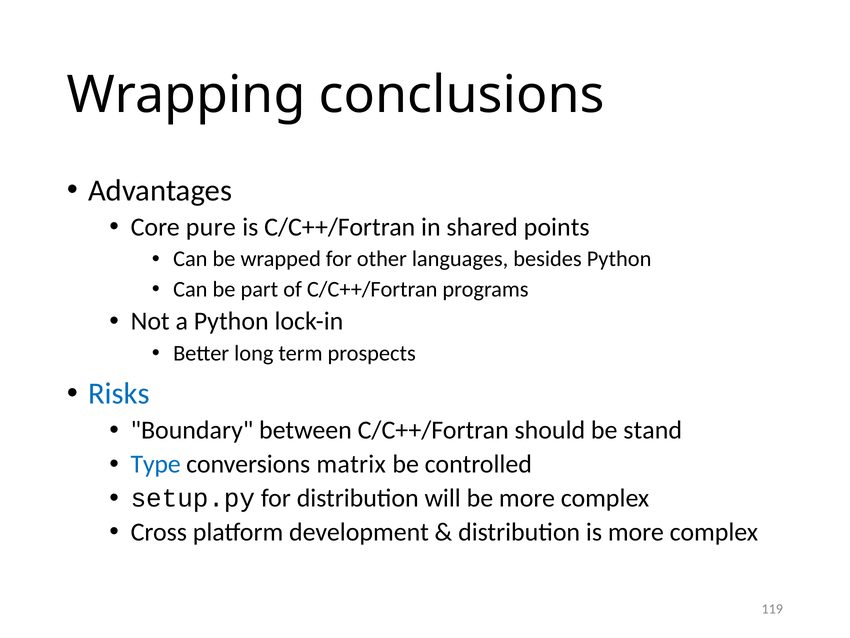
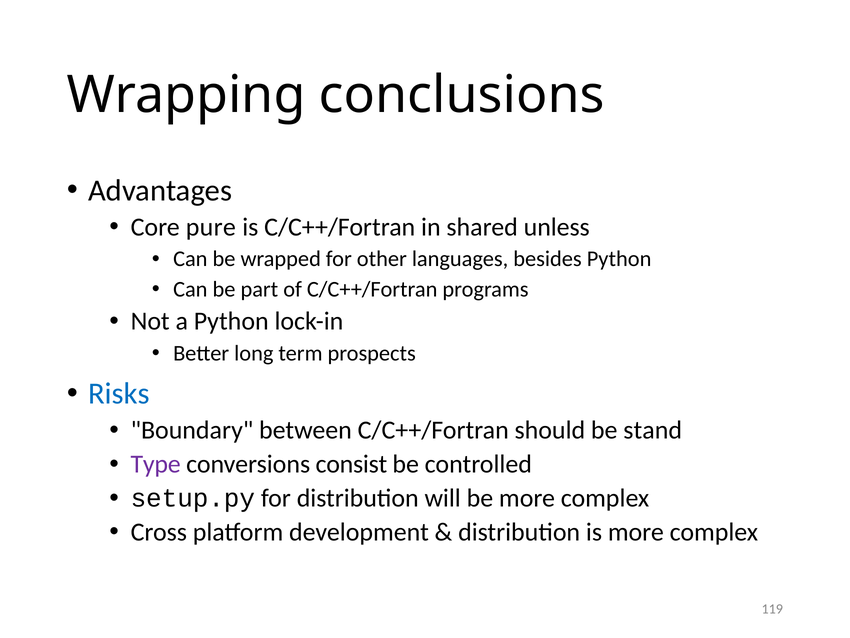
points: points -> unless (557, 227)
Type colour: blue -> purple (156, 464)
matrix: matrix -> consist (351, 464)
